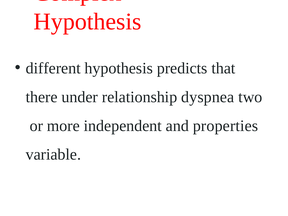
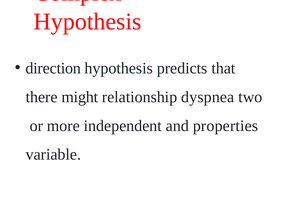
different: different -> direction (53, 68)
under: under -> might (80, 97)
